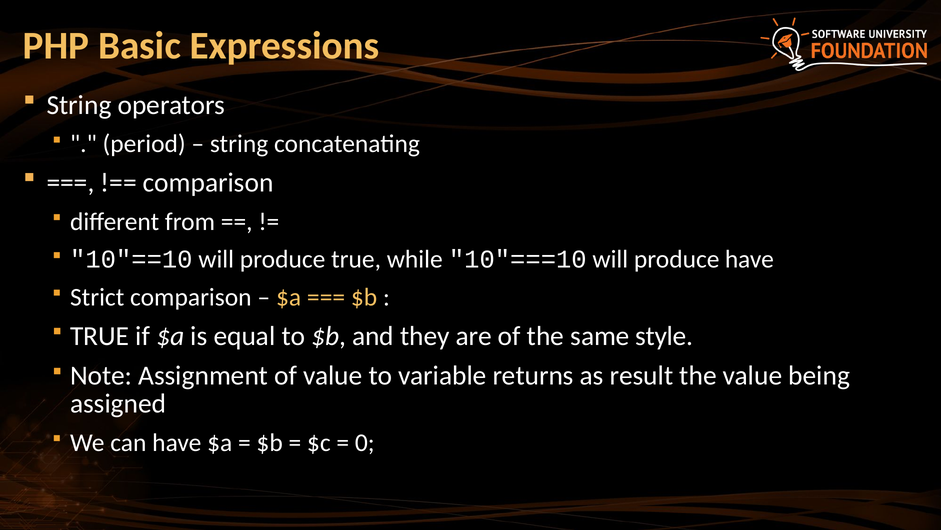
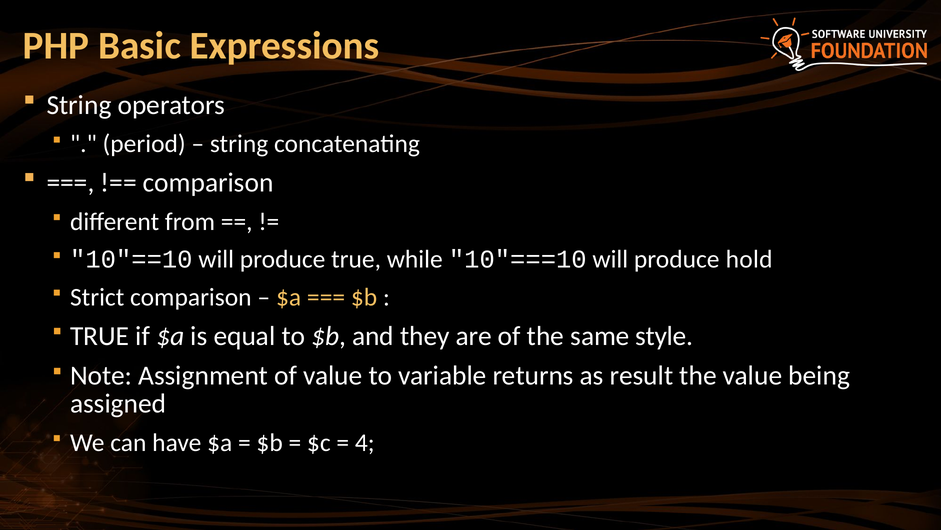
produce have: have -> hold (749, 259)
0: 0 -> 4 (365, 442)
